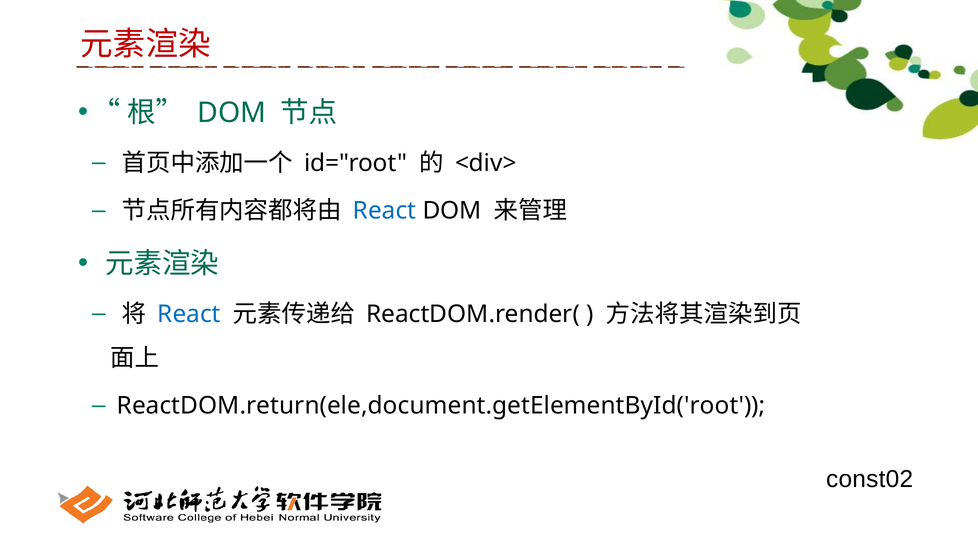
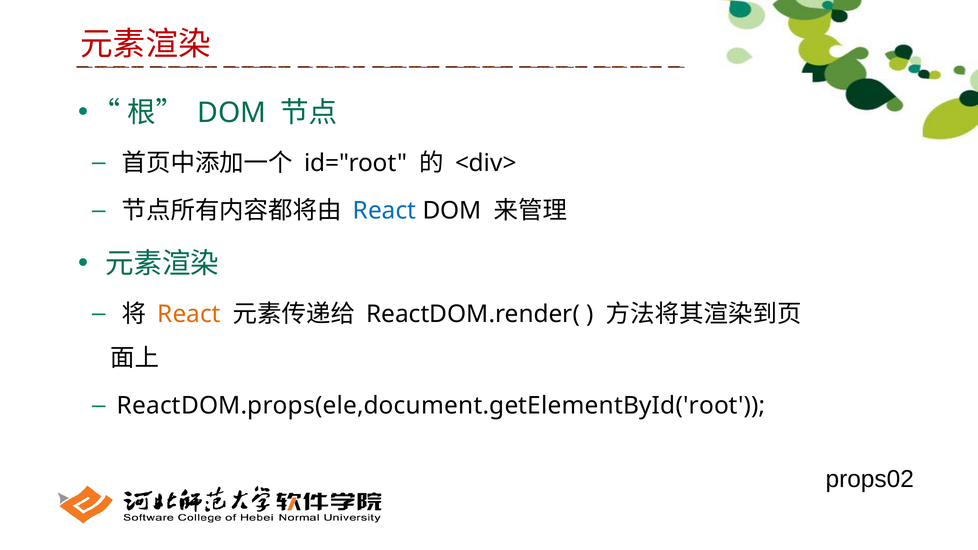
React colour: blue -> orange (189, 314)
ReactDOM.return(ele,document.getElementById('root: ReactDOM.return(ele,document.getElementById('root -> ReactDOM.props(ele,document.getElementById('root (441, 406)
const02: const02 -> props02 (870, 479)
